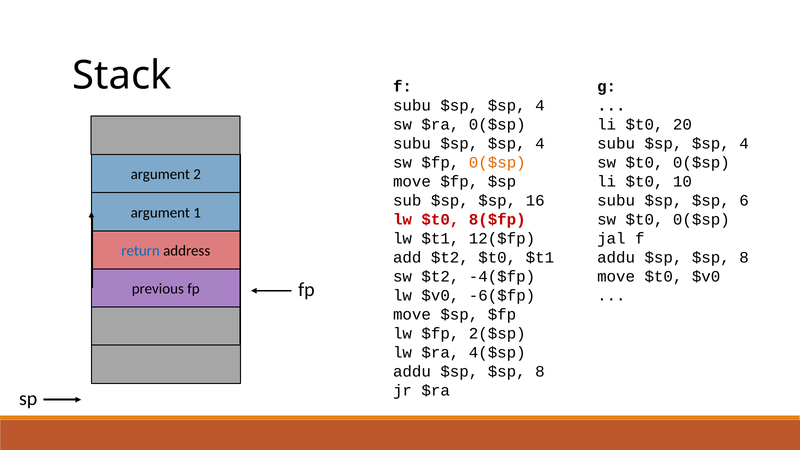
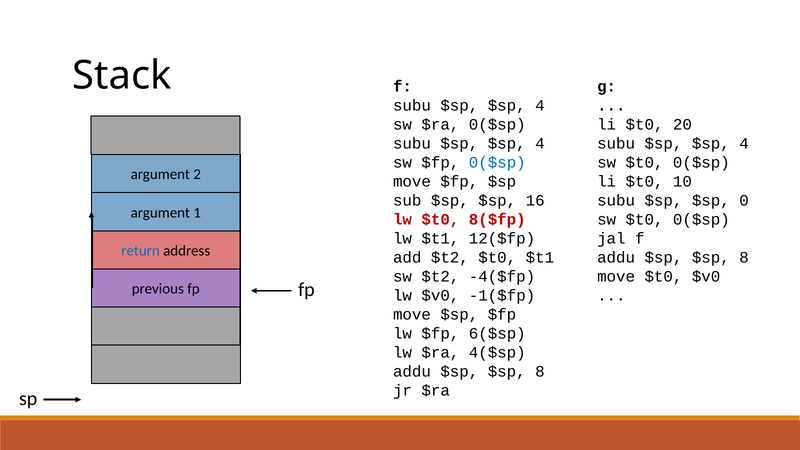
0($sp colour: orange -> blue (497, 163)
6: 6 -> 0 (744, 201)
-6($fp: -6($fp -> -1($fp (502, 296)
2($sp: 2($sp -> 6($sp (497, 334)
